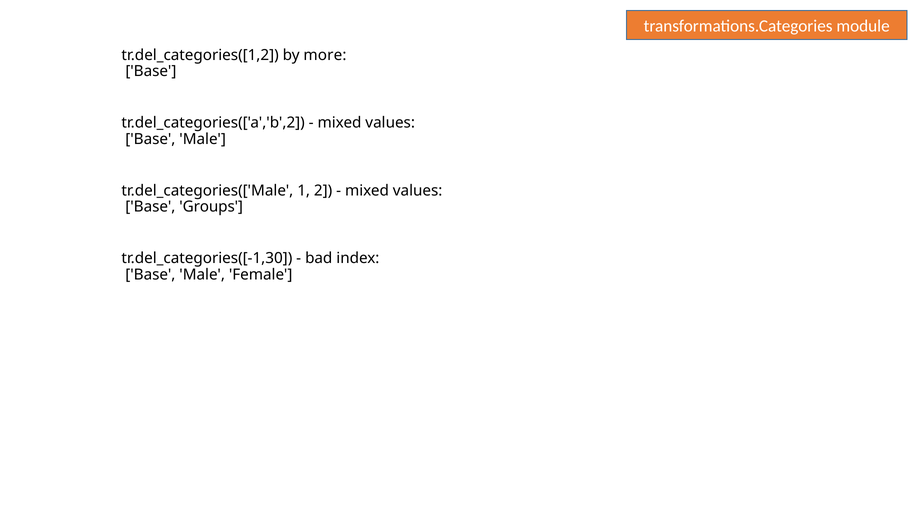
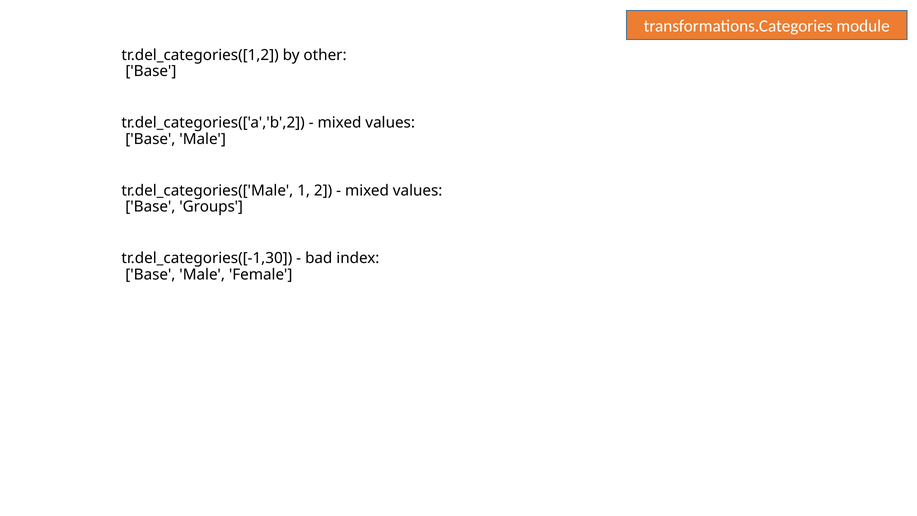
more: more -> other (325, 55)
